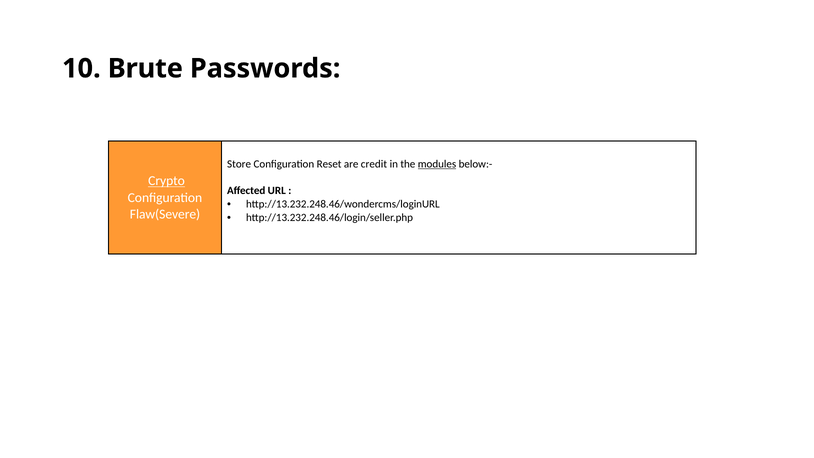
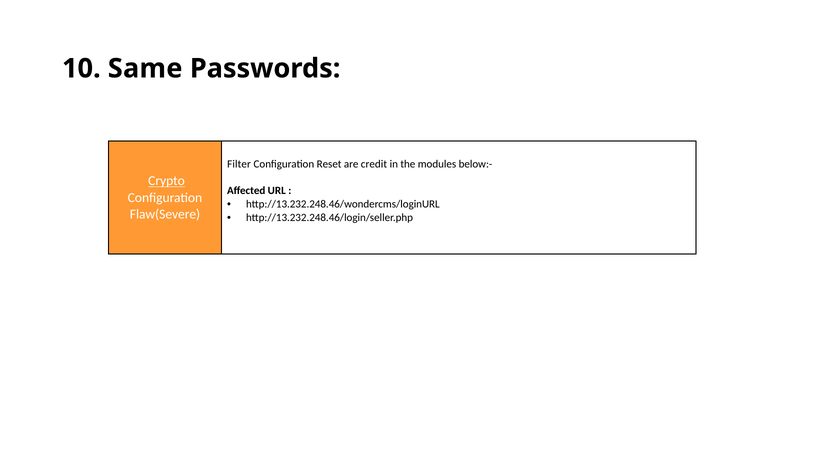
Brute: Brute -> Same (145, 68)
Store: Store -> Filter (239, 164)
modules underline: present -> none (437, 164)
